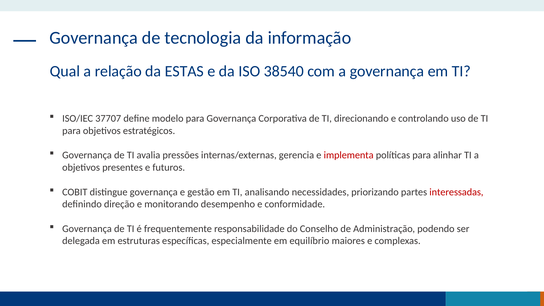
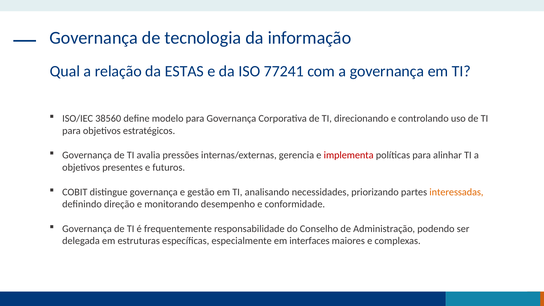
38540: 38540 -> 77241 (284, 71)
37707: 37707 -> 38560 (108, 119)
interessadas colour: red -> orange (456, 192)
equilíbrio: equilíbrio -> interfaces (309, 241)
